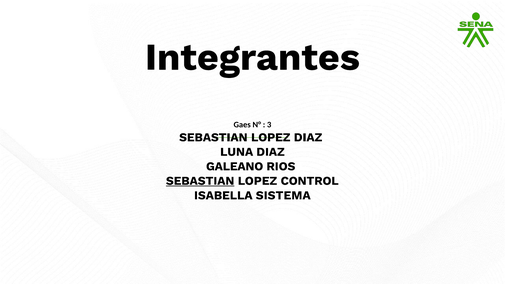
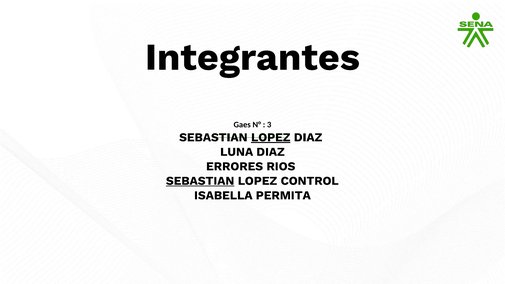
LOPEZ underline: none -> present (271, 137)
GALEANO: GALEANO -> ERRORES (235, 166)
SISTEMA: SISTEMA -> PERMITA (283, 195)
